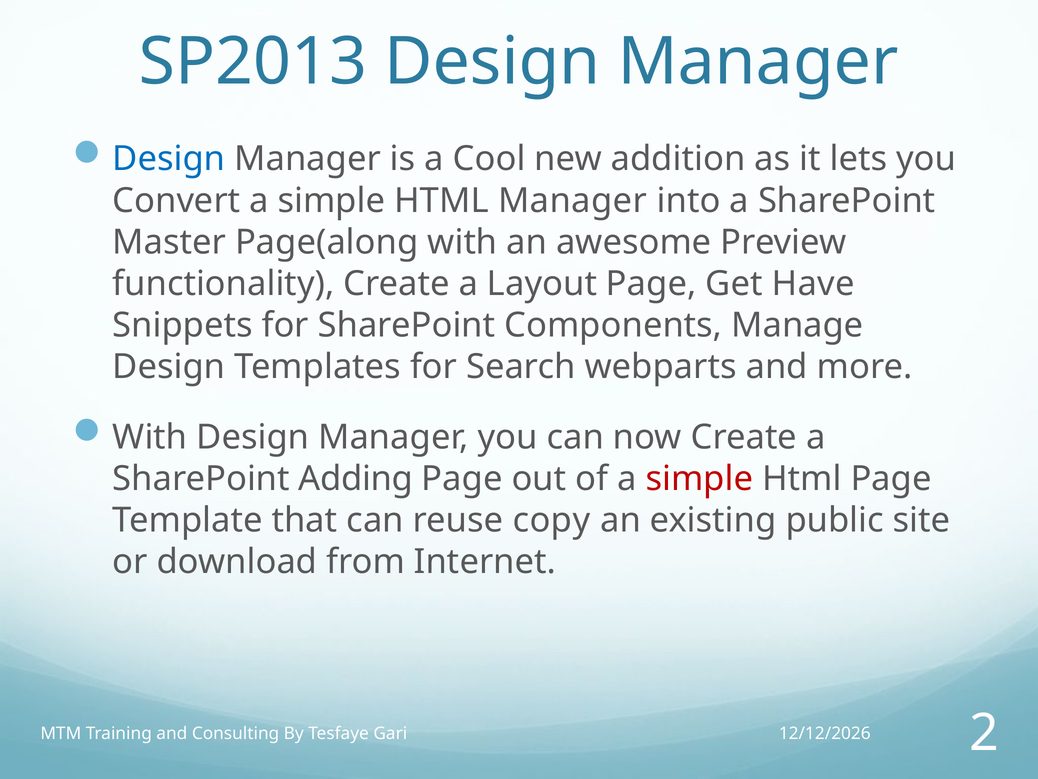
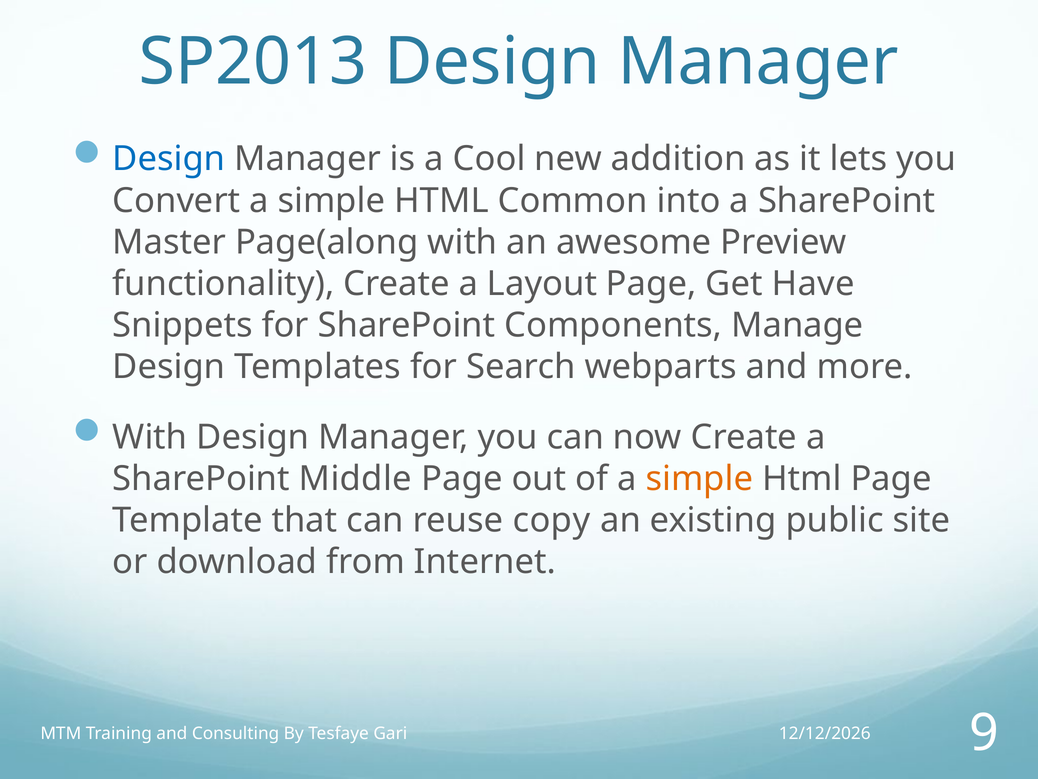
HTML Manager: Manager -> Common (573, 200)
Adding: Adding -> Middle (355, 478)
simple colour: red -> orange (699, 478)
2: 2 -> 9 (984, 732)
